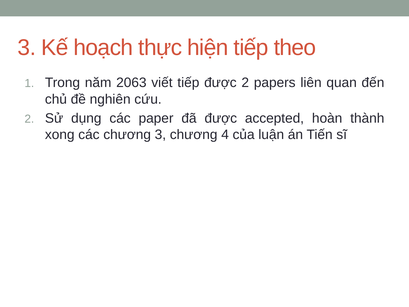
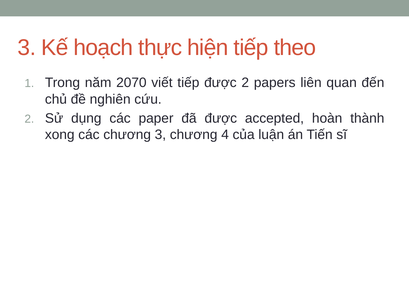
2063: 2063 -> 2070 (131, 83)
